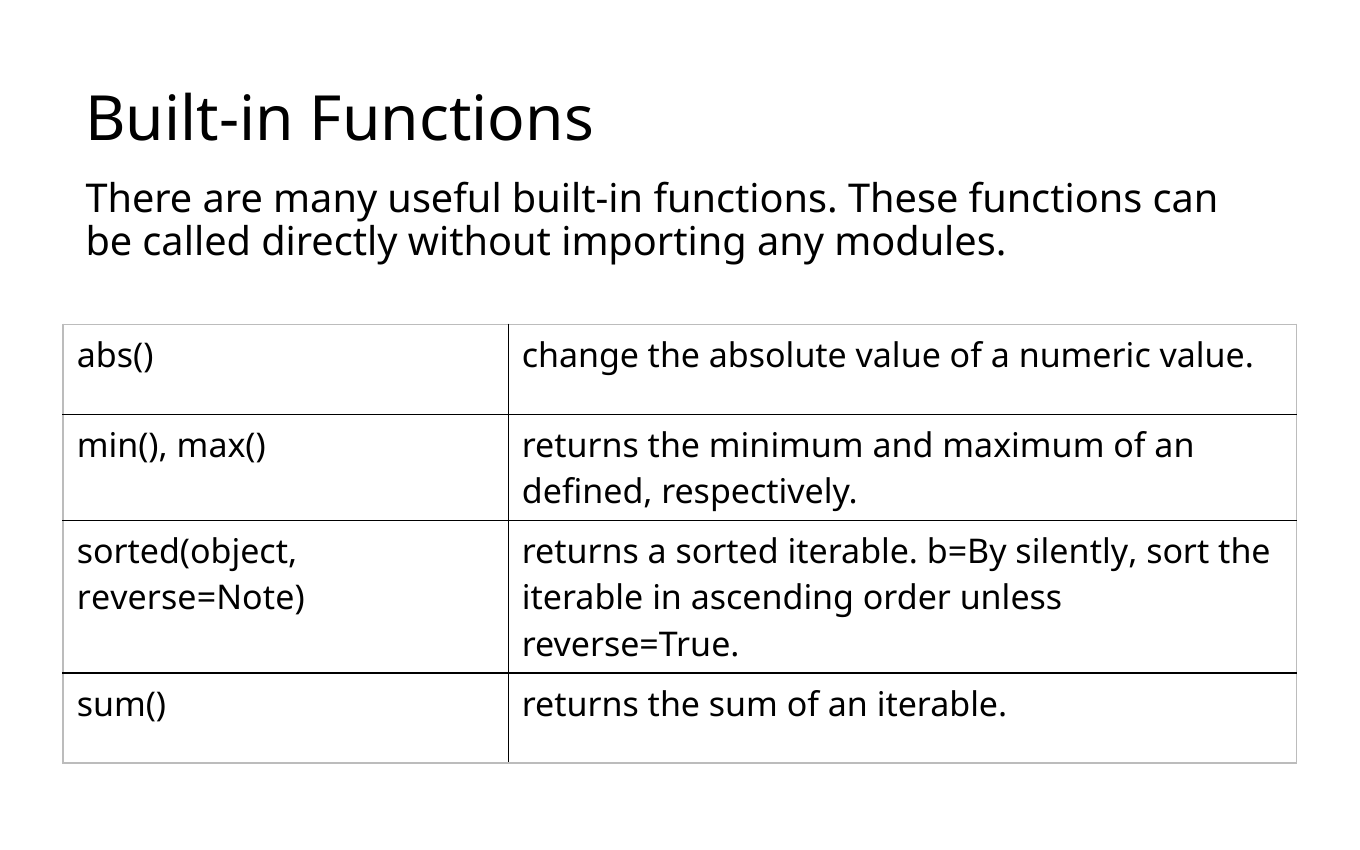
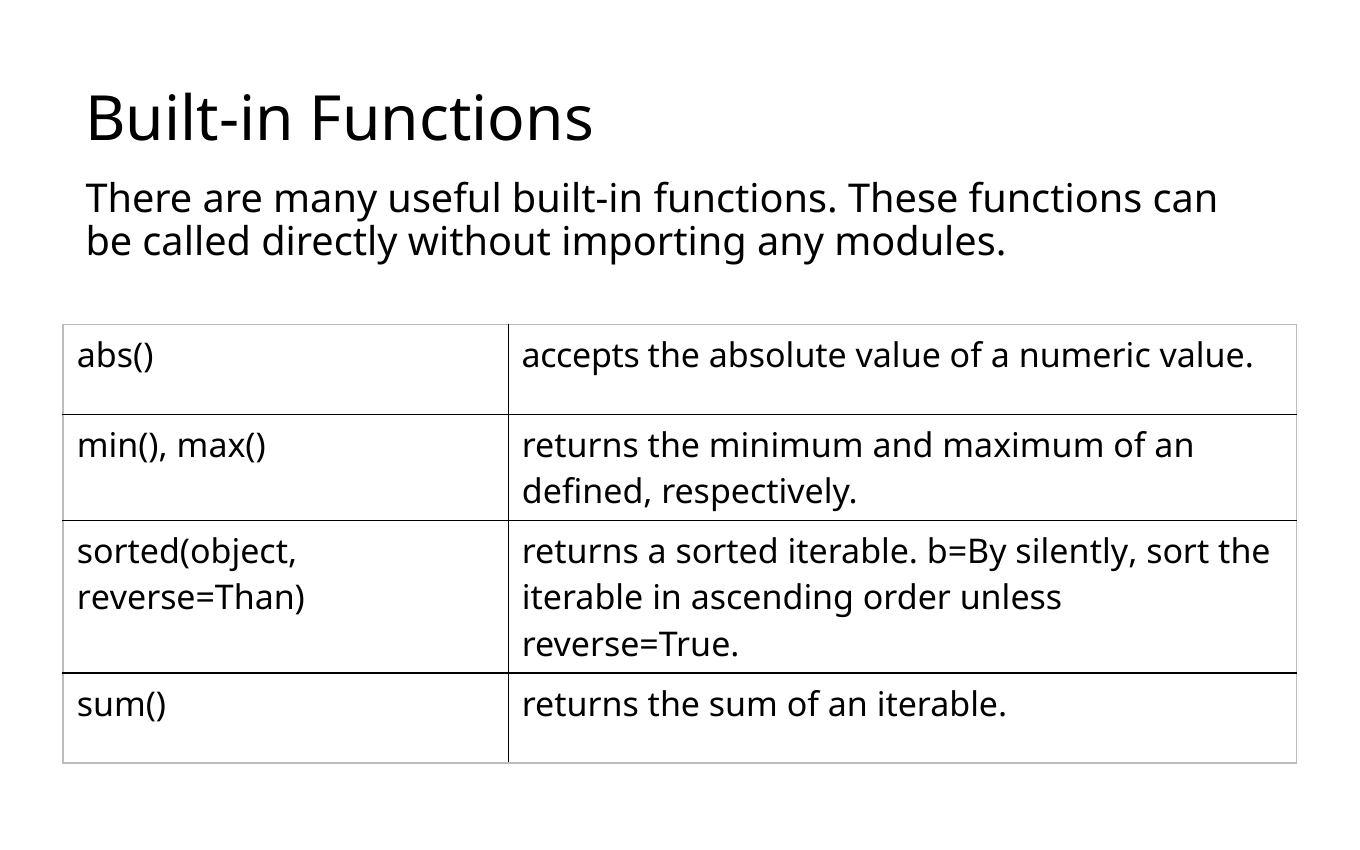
change: change -> accepts (581, 356)
reverse=Note: reverse=Note -> reverse=Than (191, 599)
